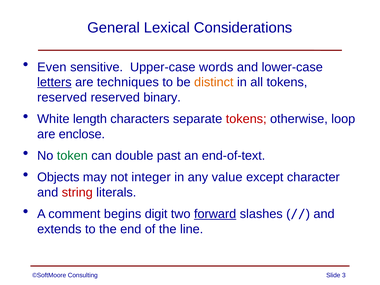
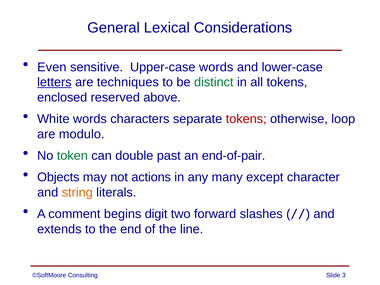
distinct colour: orange -> green (214, 82)
reserved: reserved -> enclosed (62, 97)
binary: binary -> above (162, 97)
White length: length -> words (90, 119)
enclose: enclose -> modulo (82, 134)
end‑of‑text: end‑of‑text -> end‑of‑pair (234, 156)
integer: integer -> actions (151, 177)
value: value -> many (227, 177)
string colour: red -> orange (77, 192)
forward underline: present -> none (215, 214)
